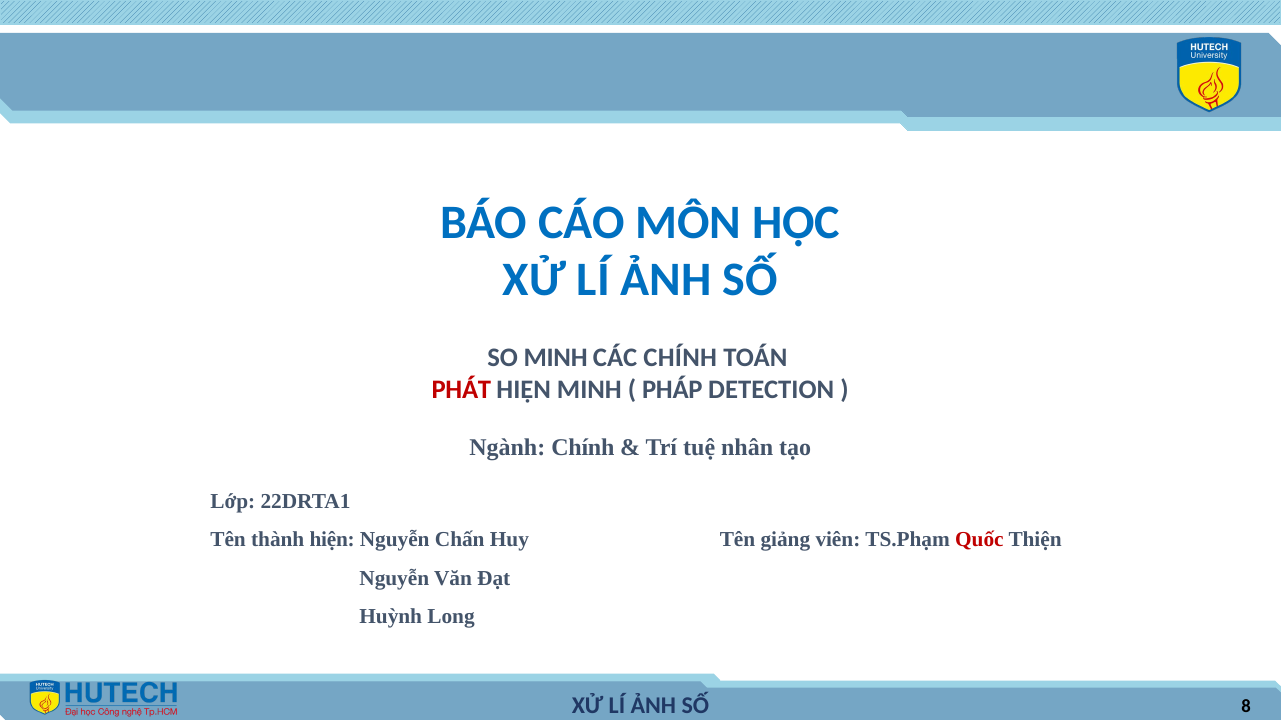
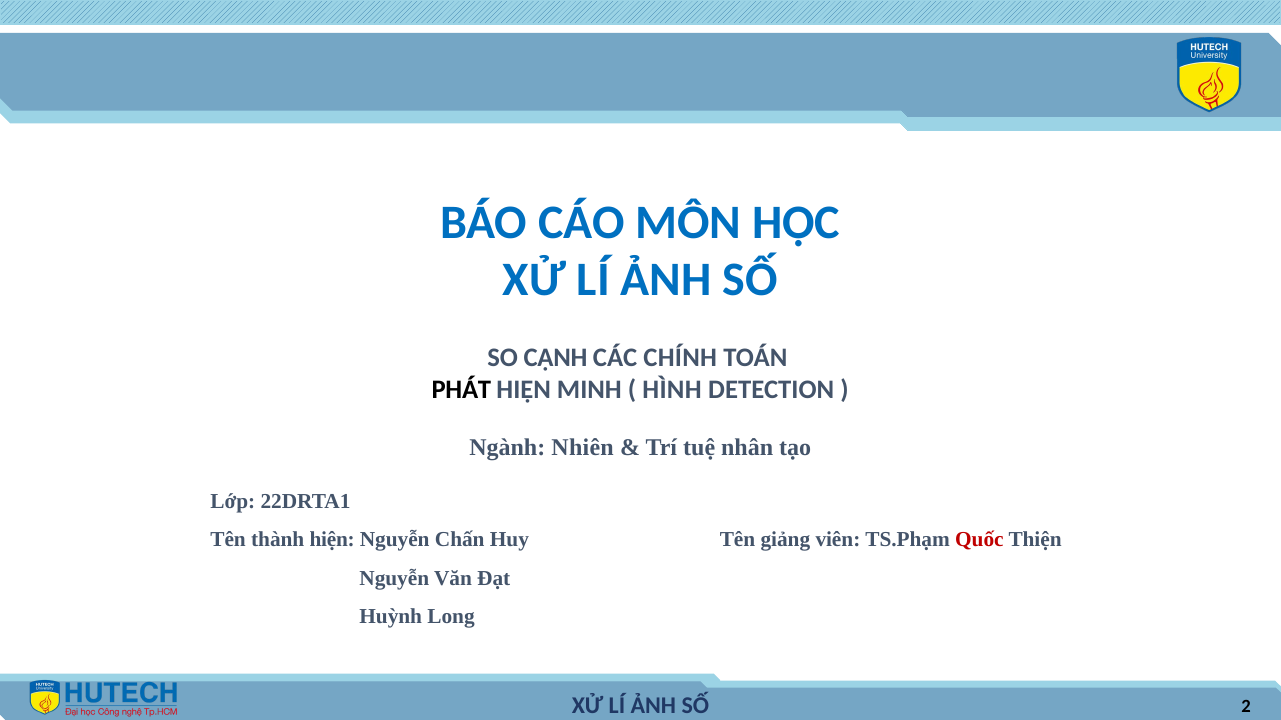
SO MINH: MINH -> CẠNH (556, 358)
PHÁT colour: red -> black (461, 390)
PHÁP: PHÁP -> HÌNH (672, 390)
Ngành Chính: Chính -> Nhiên (583, 448)
8: 8 -> 2 (1246, 706)
